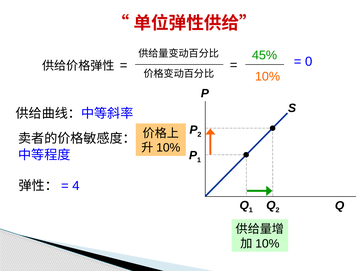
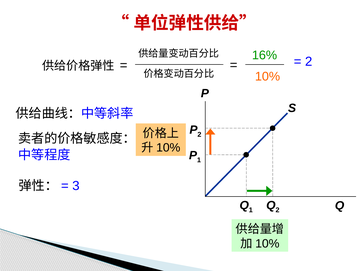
45%: 45% -> 16% (265, 55)
0: 0 -> 2 (309, 62)
4: 4 -> 3 (76, 186)
